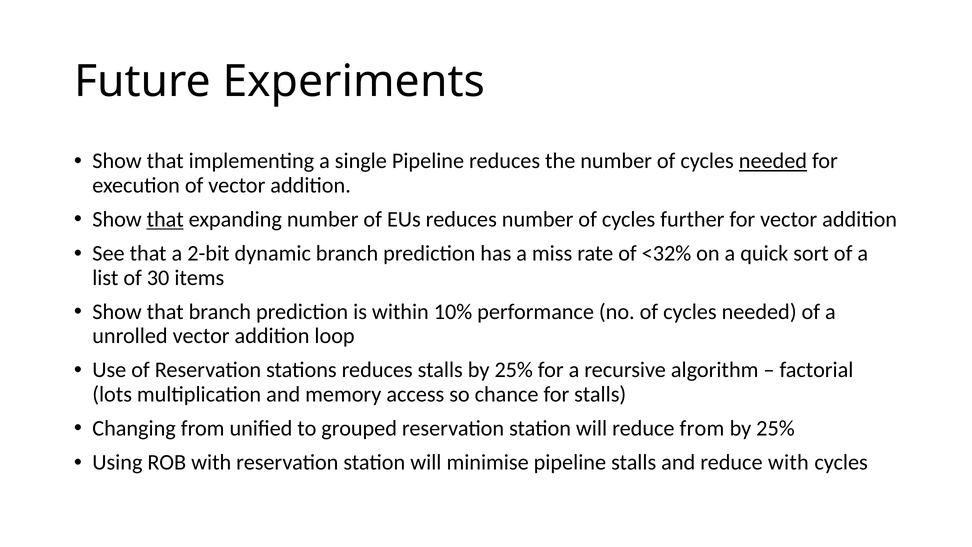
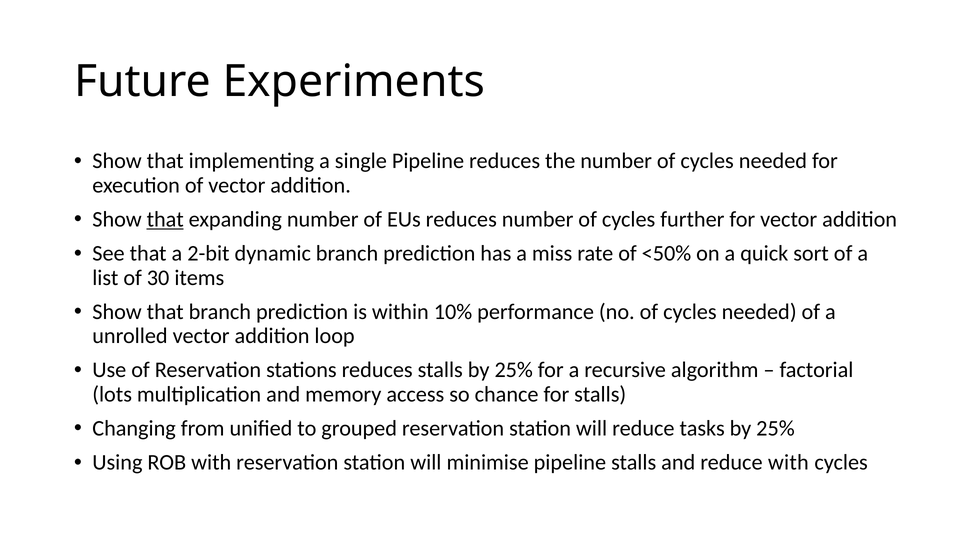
needed underline: present -> none (773, 161)
<32%: <32% -> <50% (666, 253)
reduce from: from -> tasks (702, 428)
